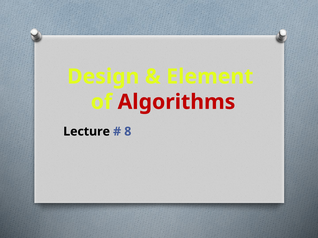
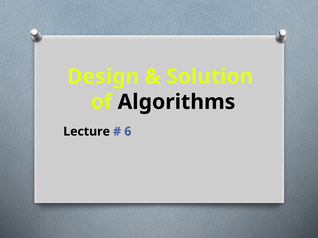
Element: Element -> Solution (210, 77)
Algorithms colour: red -> black (176, 102)
8: 8 -> 6 (128, 132)
